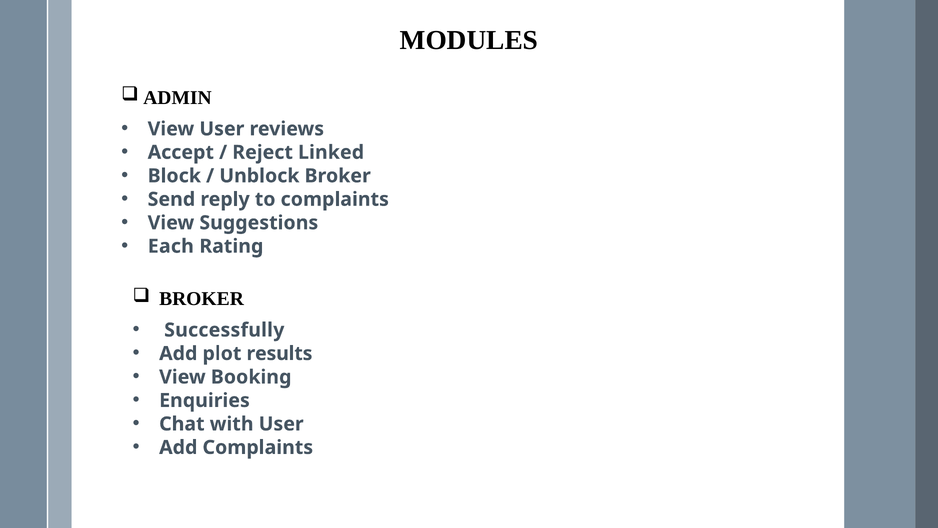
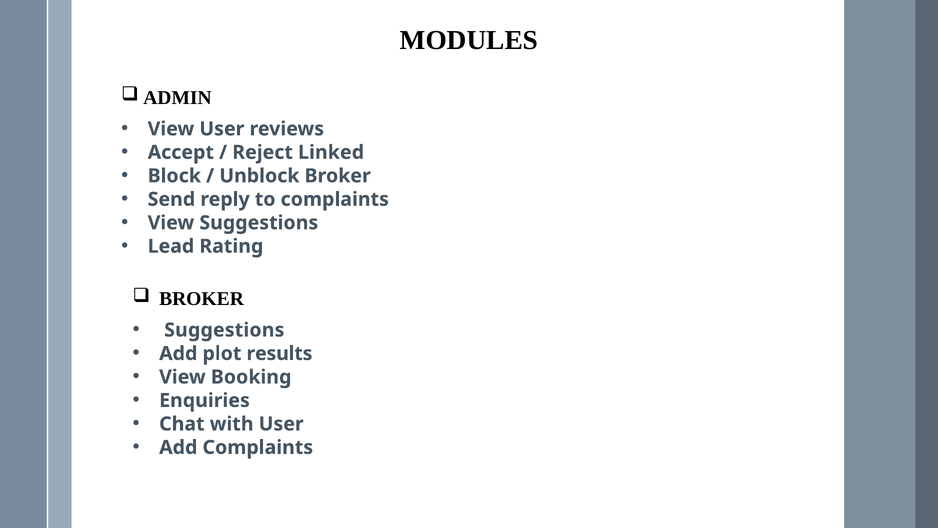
Each: Each -> Lead (171, 246)
Successfully: Successfully -> Suggestions (224, 330)
